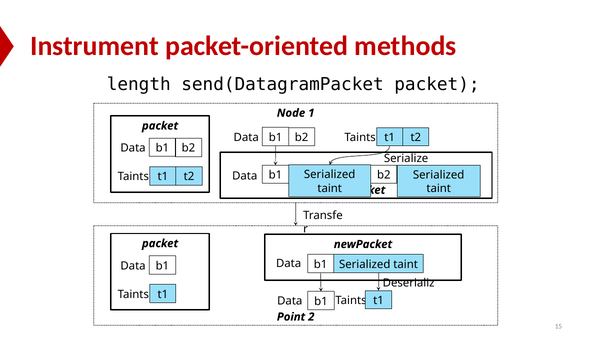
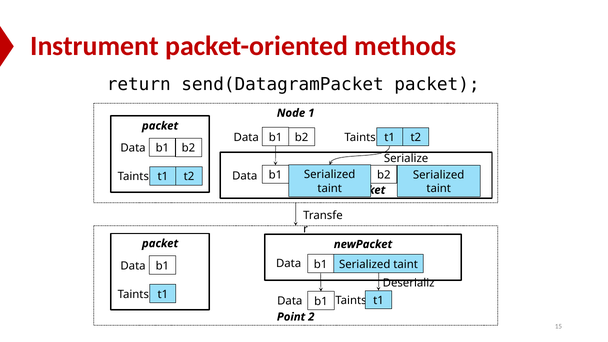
length: length -> return (139, 84)
